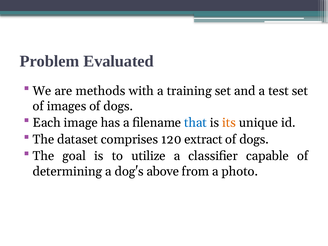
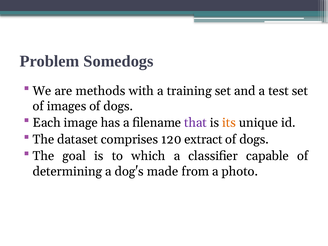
Evaluated: Evaluated -> Somedogs (119, 61)
that colour: blue -> purple (196, 123)
utilize: utilize -> which (148, 156)
above: above -> made (163, 171)
